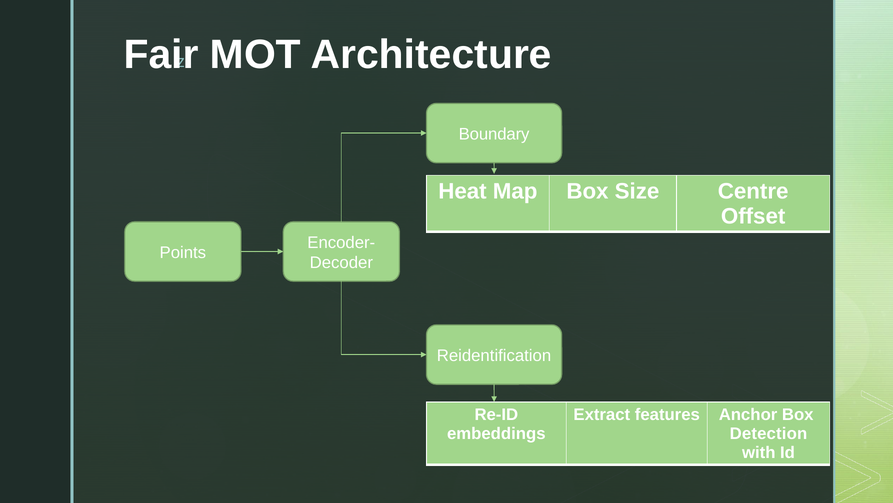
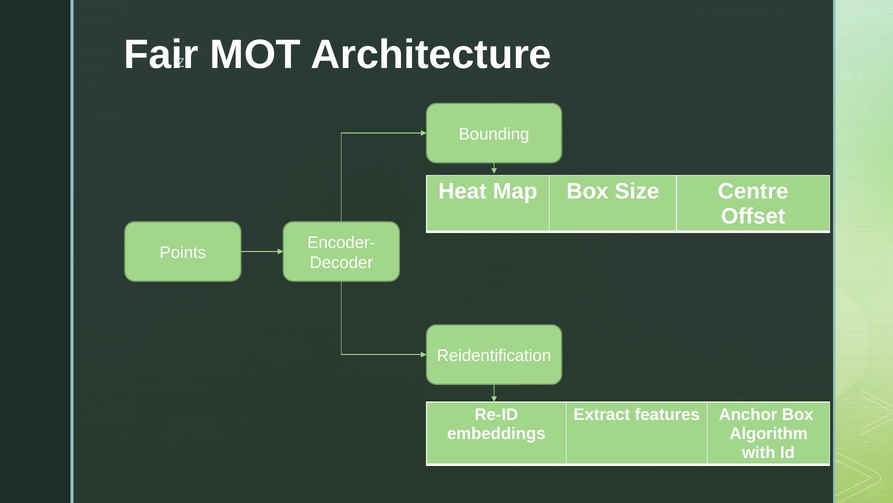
Boundary: Boundary -> Bounding (494, 134)
Detection: Detection -> Algorithm (769, 433)
